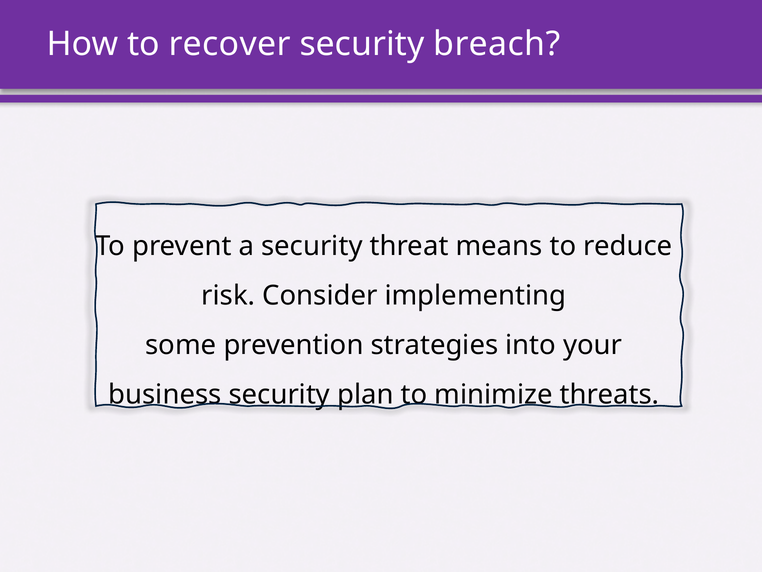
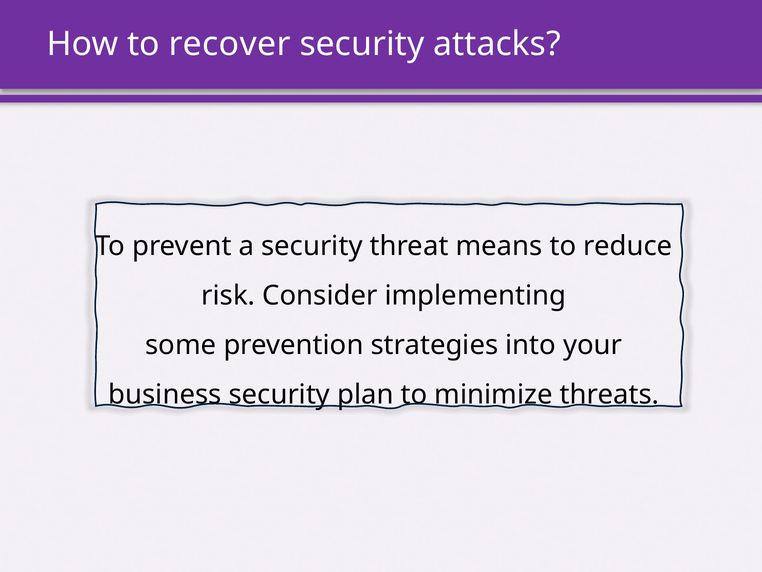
breach: breach -> attacks (497, 44)
